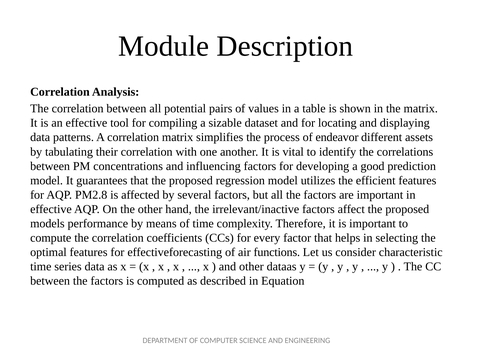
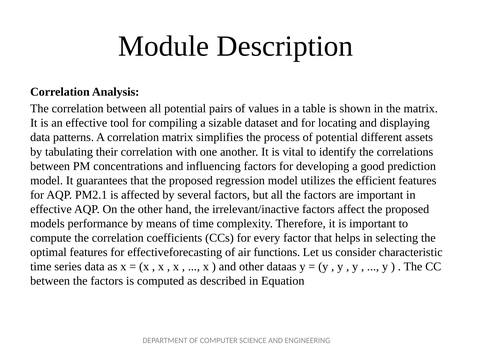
of endeavor: endeavor -> potential (337, 137)
PM2.8: PM2.8 -> PM2.1 (91, 195)
